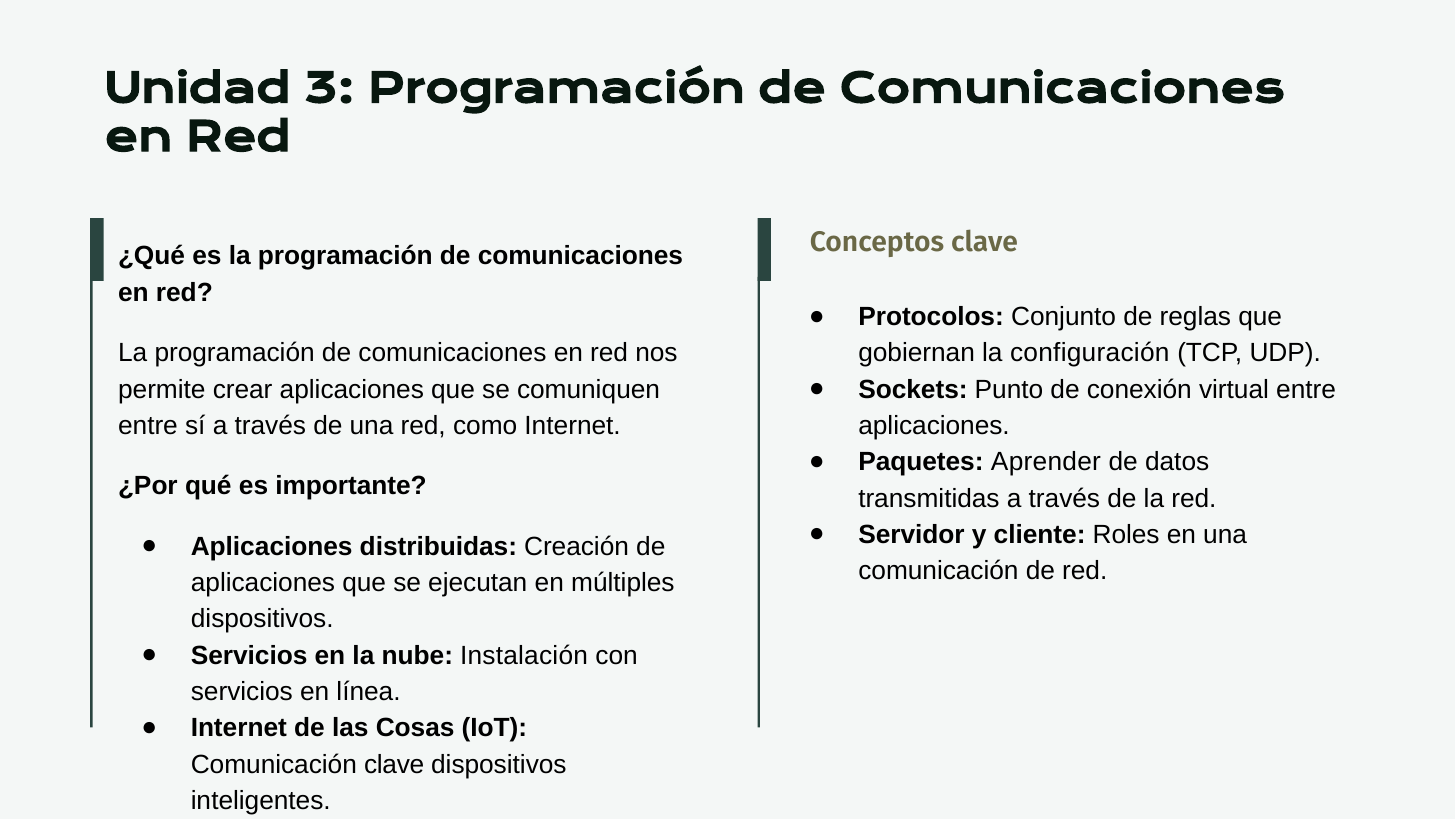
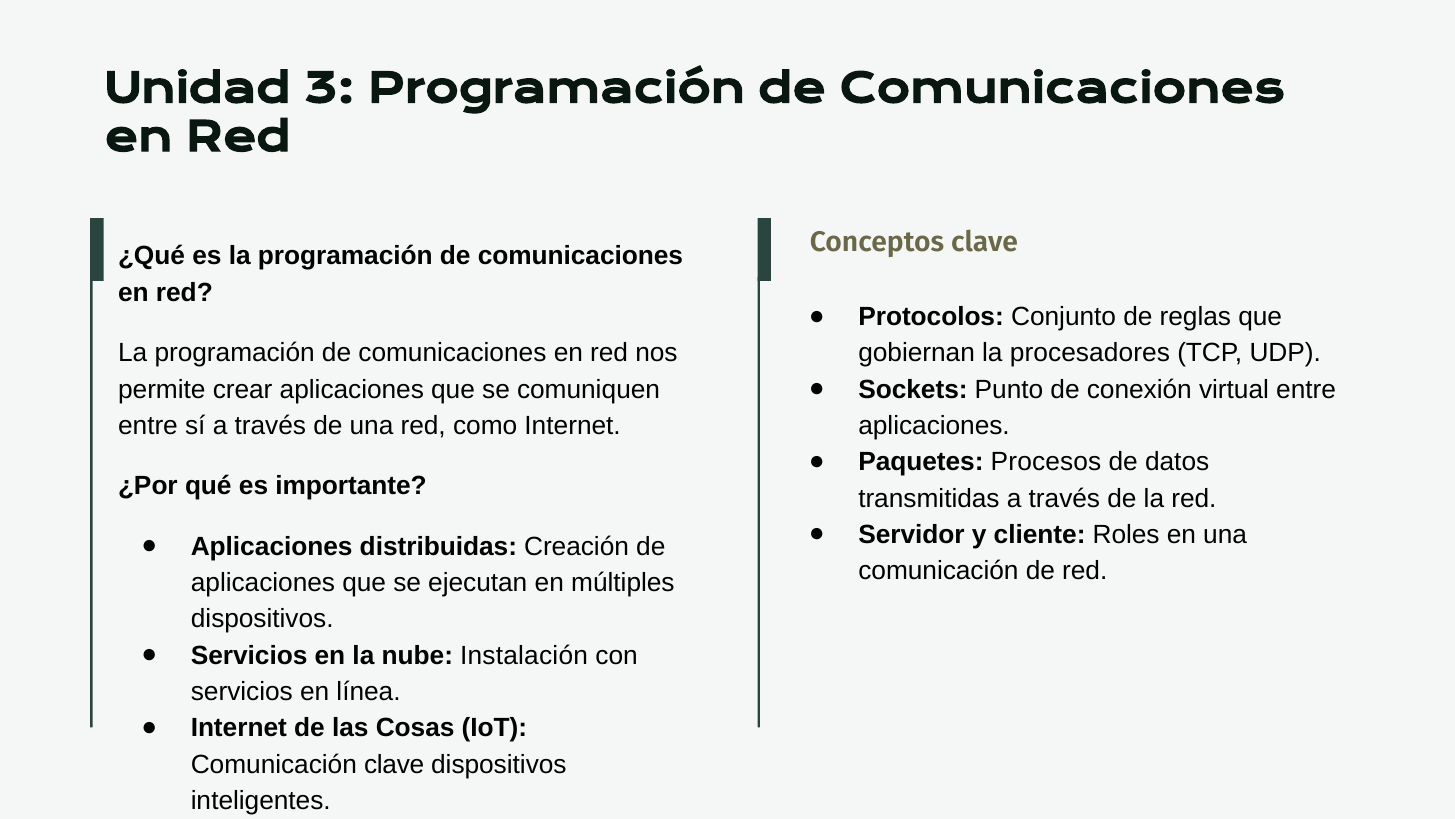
configuración: configuración -> procesadores (1090, 353)
Aprender: Aprender -> Procesos (1046, 462)
